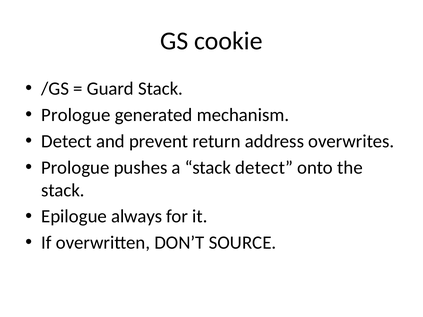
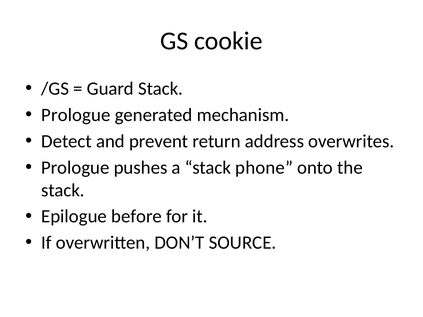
stack detect: detect -> phone (264, 168)
always: always -> before (137, 217)
